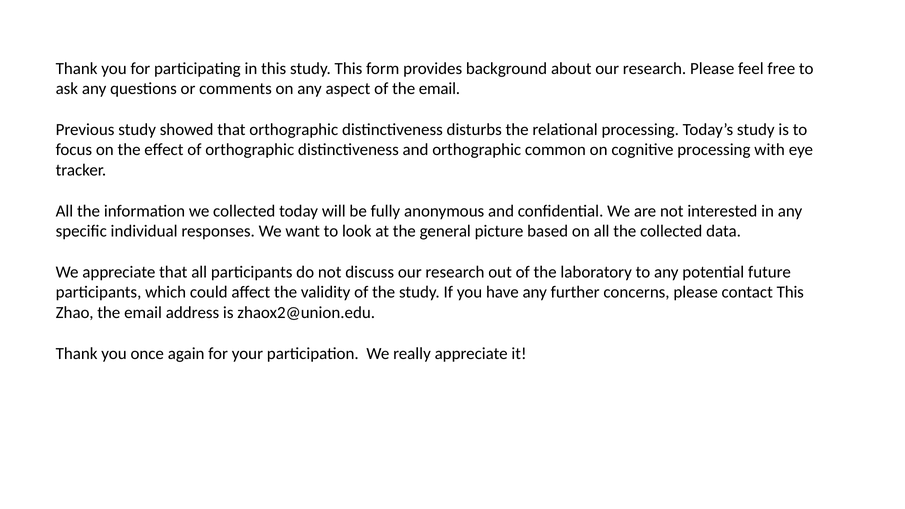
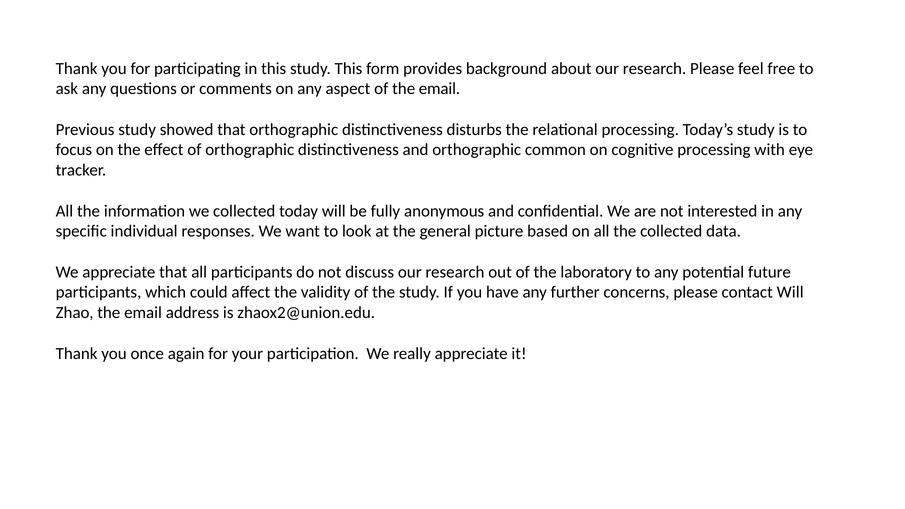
contact This: This -> Will (790, 292)
